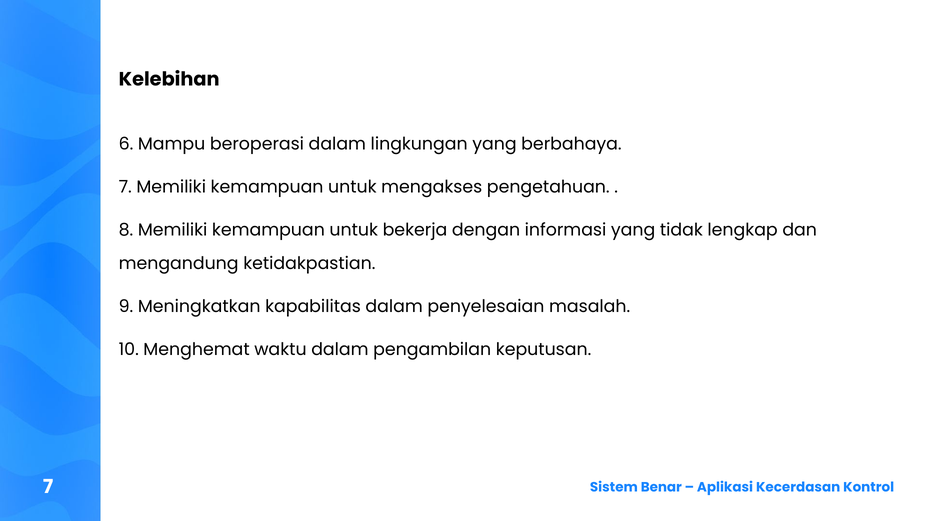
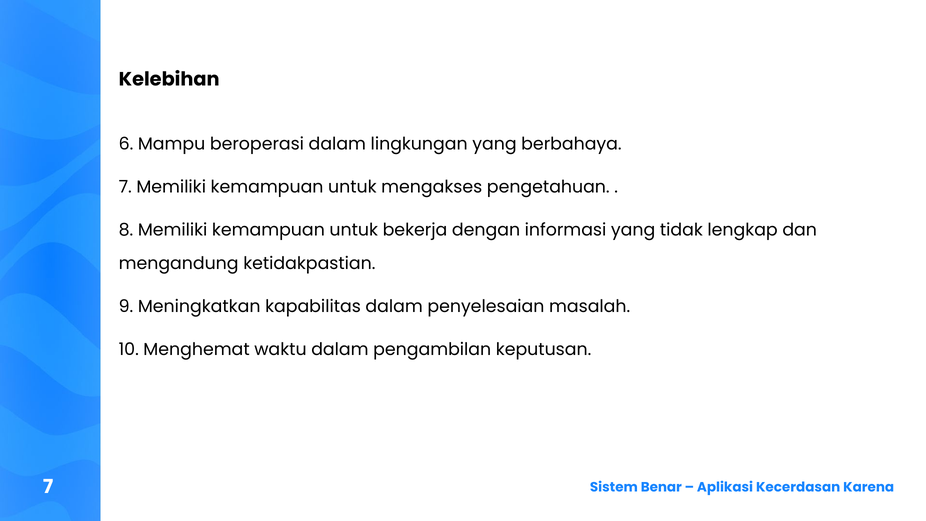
Kontrol: Kontrol -> Karena (869, 487)
